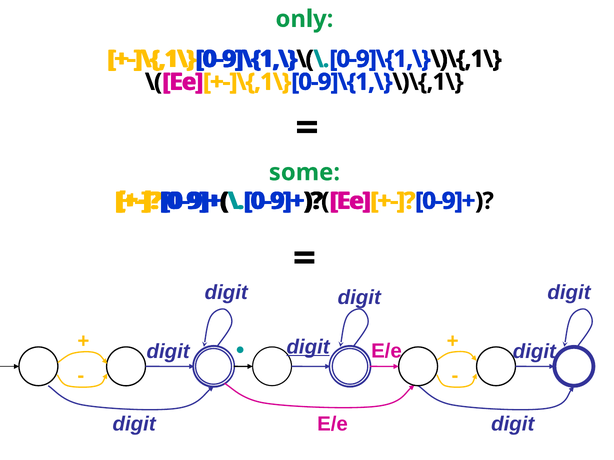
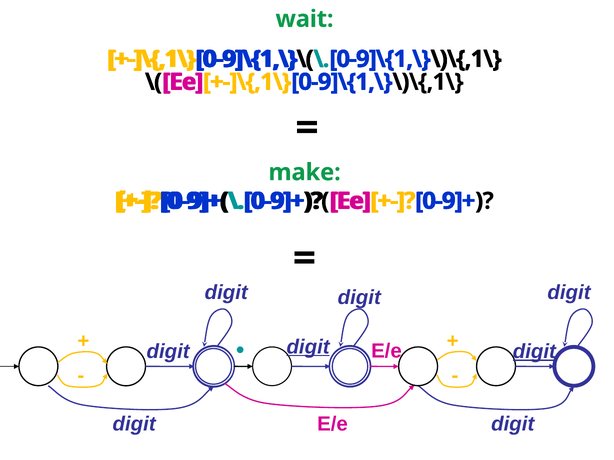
only: only -> wait (305, 19)
some: some -> make (305, 173)
digit underline: none -> present (534, 352)
